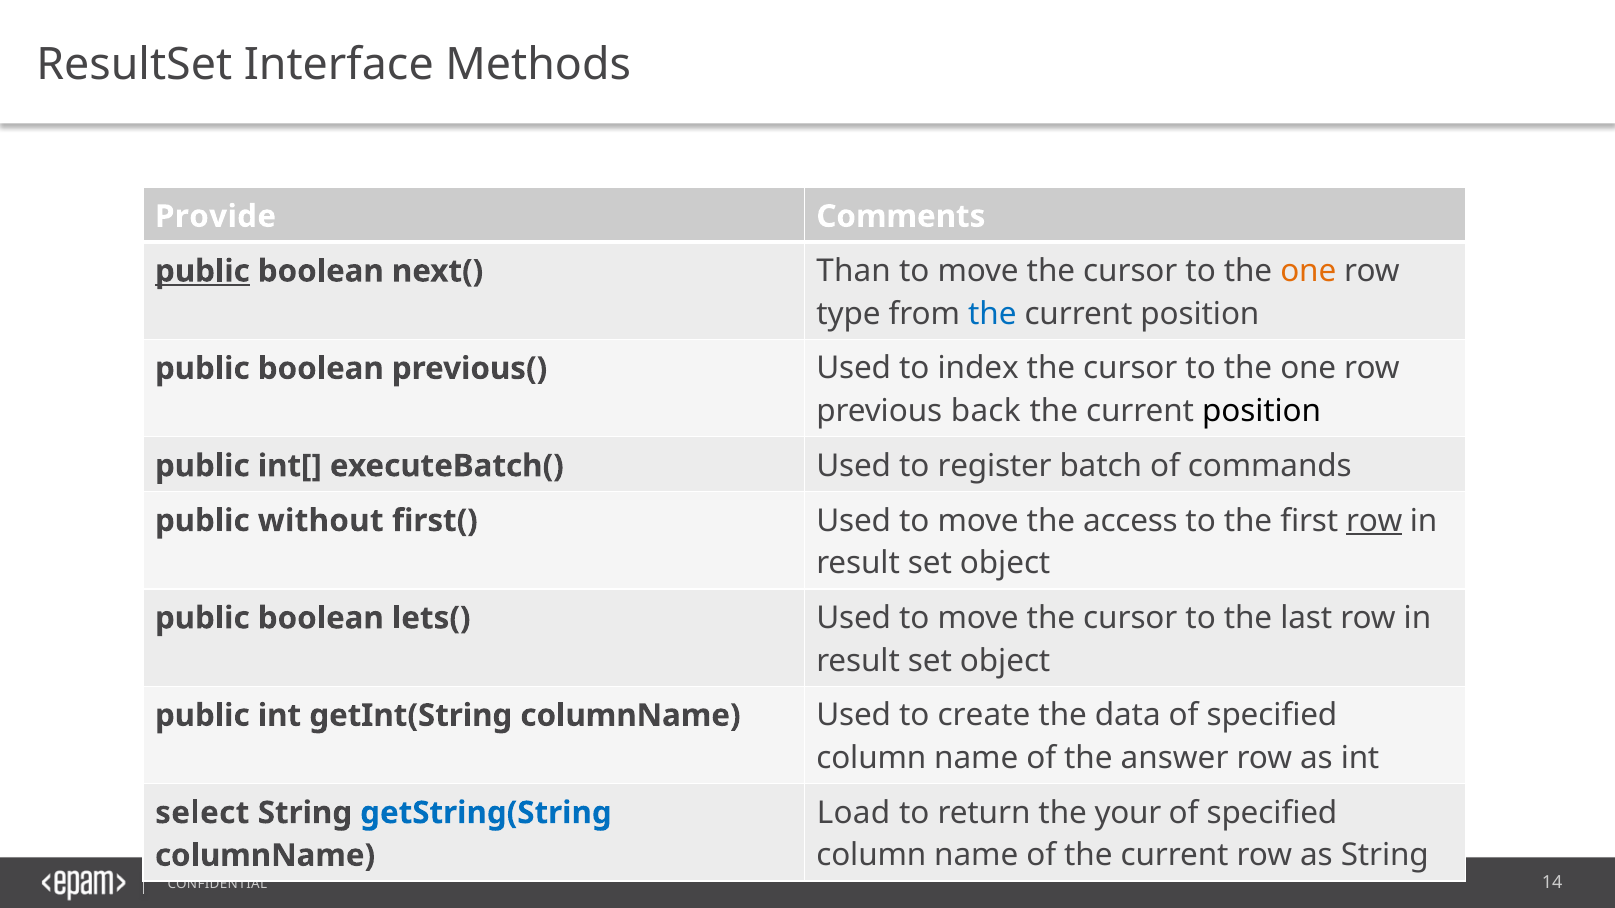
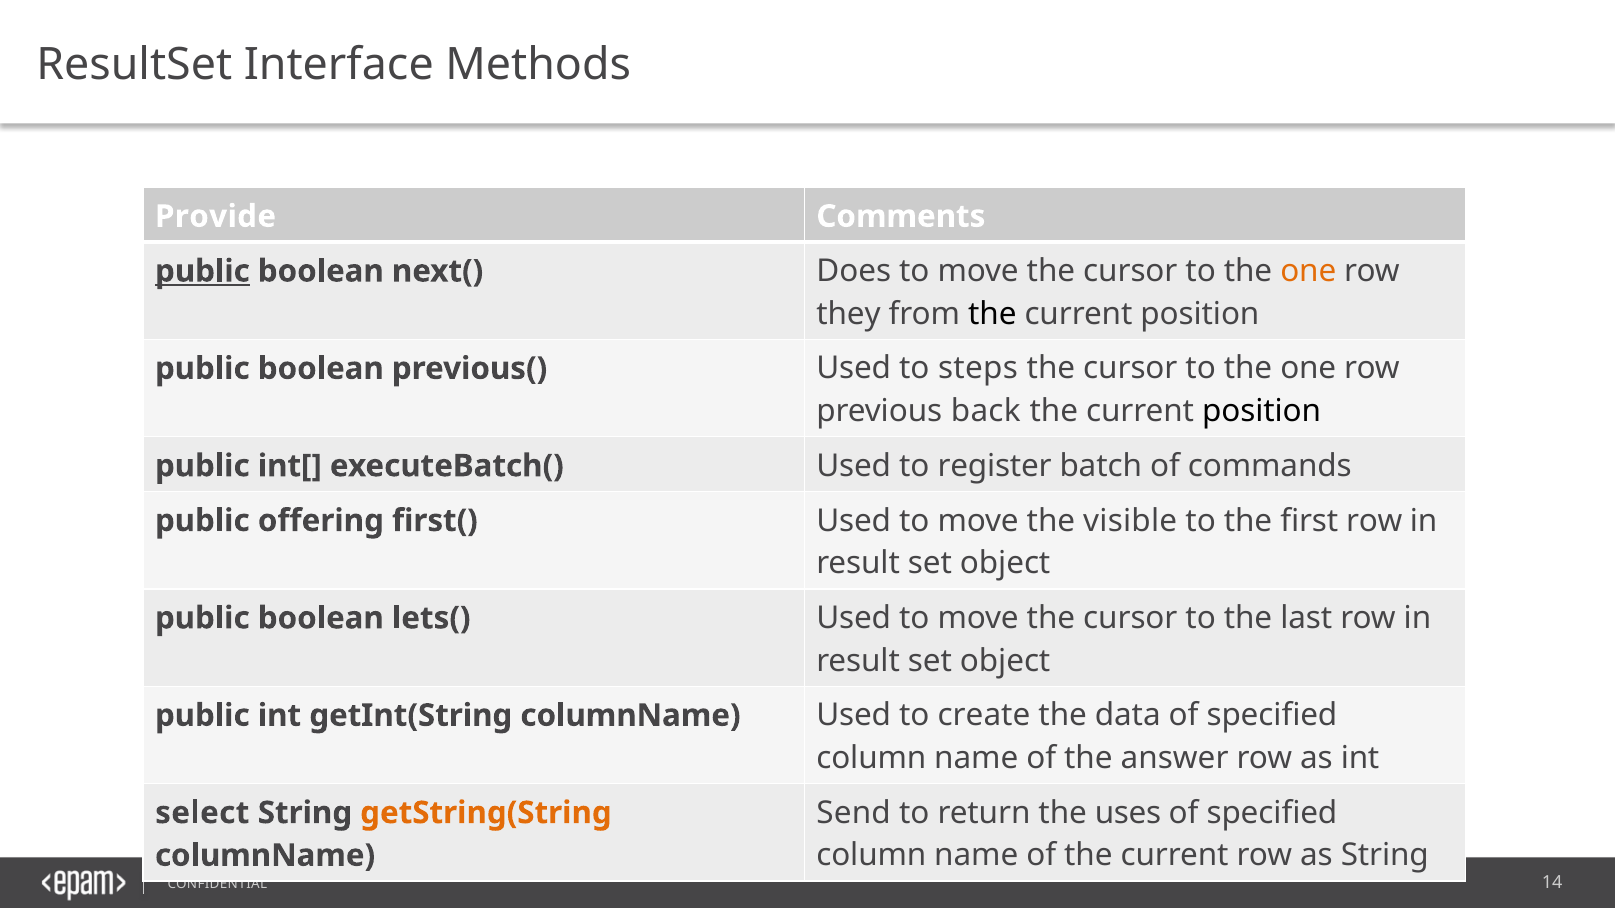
Than: Than -> Does (854, 271)
type: type -> they (849, 314)
the colour: blue -> black (992, 314)
index: index -> steps (978, 369)
without: without -> offering (321, 521)
access: access -> visible (1130, 521)
row underline: present -> none (1374, 521)
Load: Load -> Send (854, 813)
your: your -> uses (1128, 813)
getString(String colour: blue -> orange (486, 813)
